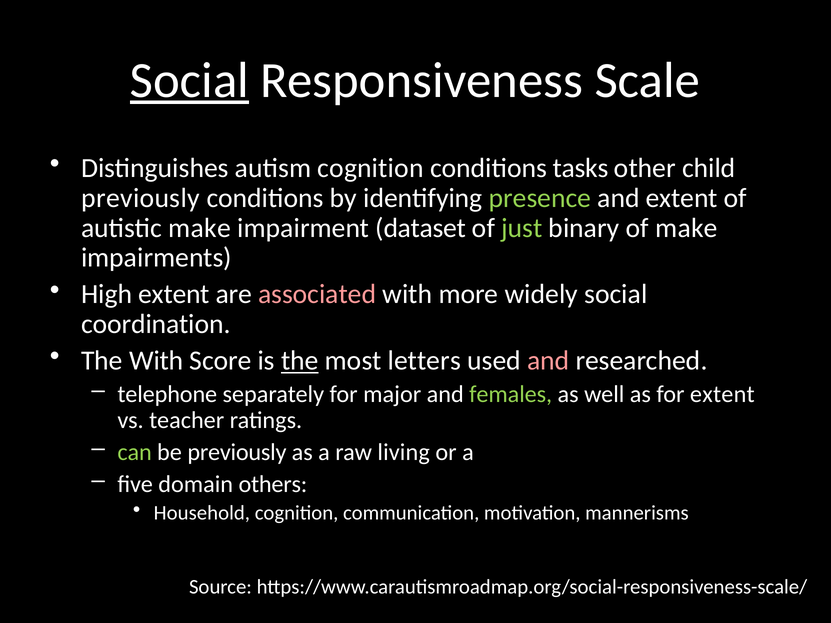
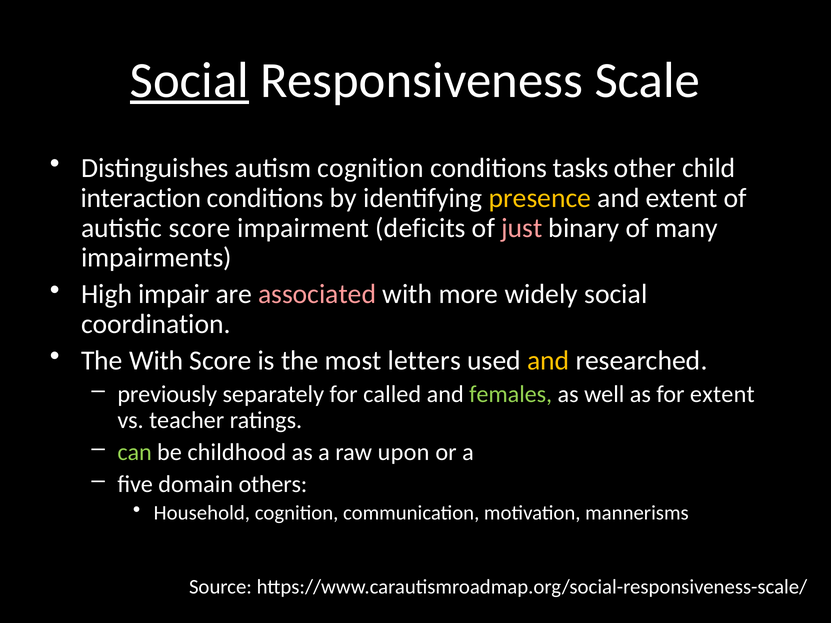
previously: previously -> interaction (141, 198)
presence colour: light green -> yellow (540, 198)
autistic make: make -> score (200, 228)
dataset: dataset -> deficits (421, 228)
just colour: light green -> pink (522, 228)
of make: make -> many (687, 228)
High extent: extent -> impair (174, 294)
the underline: present -> none (300, 361)
and colour: pink -> yellow (548, 361)
telephone: telephone -> previously (167, 394)
major: major -> called (392, 394)
be previously: previously -> childhood (237, 452)
living: living -> upon (404, 452)
